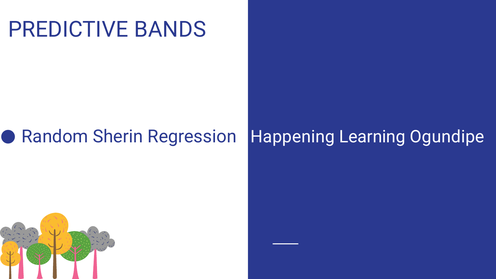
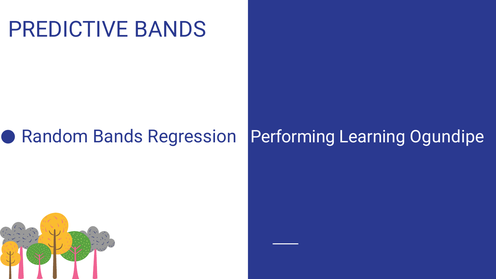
Random Sherin: Sherin -> Bands (118, 137)
Happening: Happening -> Performing (293, 137)
